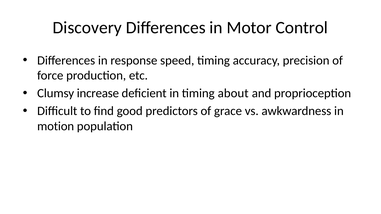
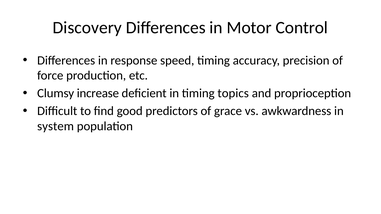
about: about -> topics (233, 93)
motion: motion -> system (56, 126)
